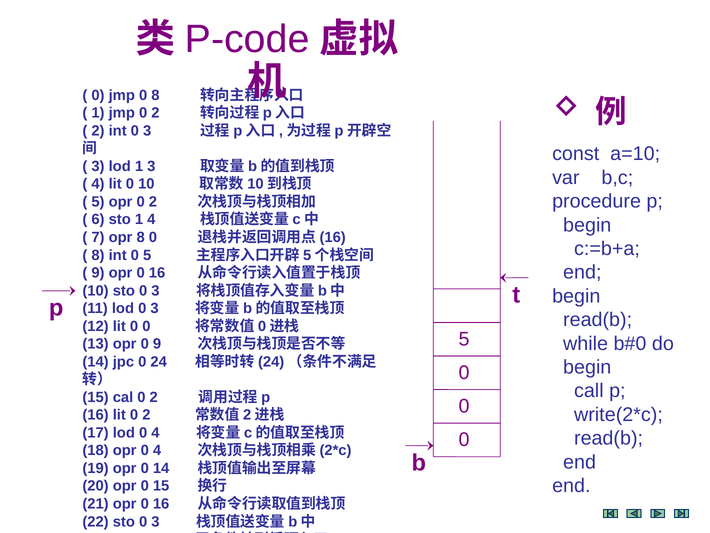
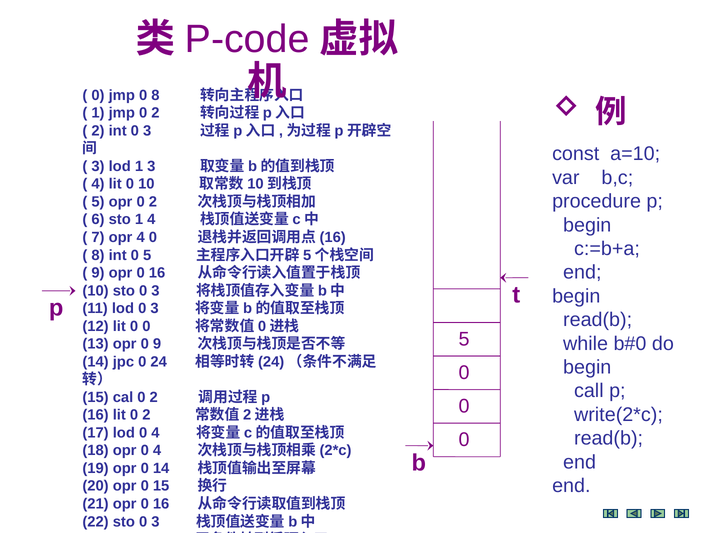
opr 8: 8 -> 4 (141, 237)
